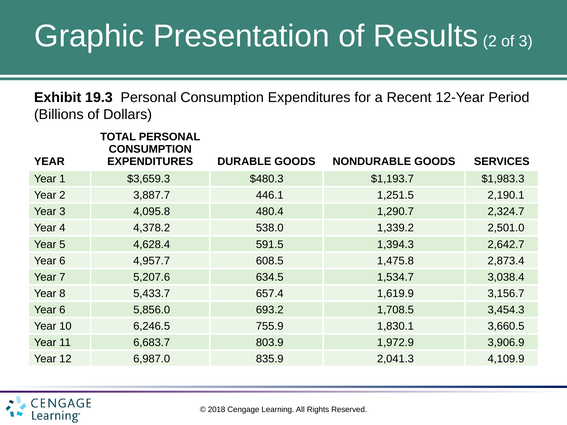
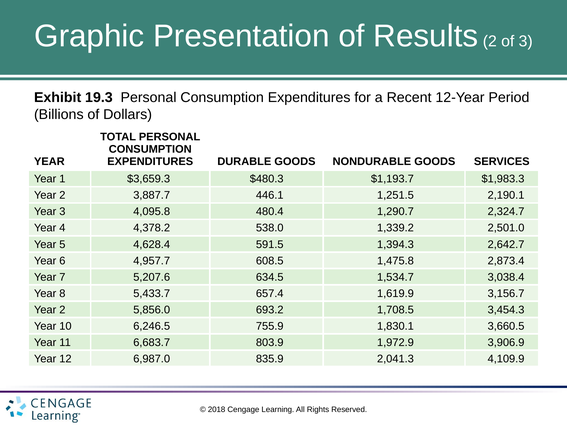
6: 6 -> 2 (62, 310)
